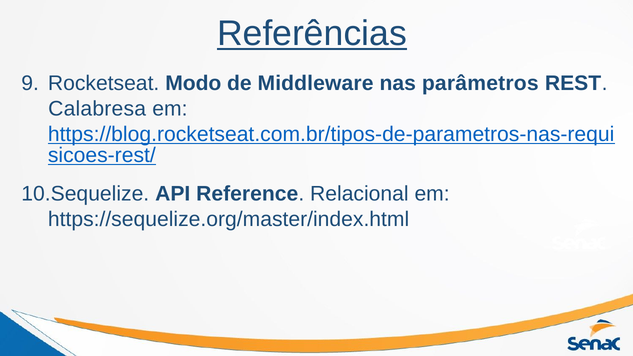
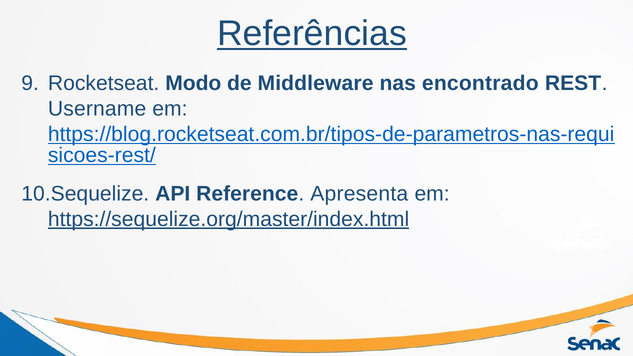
parâmetros: parâmetros -> encontrado (480, 83)
Calabresa: Calabresa -> Username (97, 109)
Relacional: Relacional -> Apresenta (359, 194)
https://sequelize.org/master/index.html underline: none -> present (229, 219)
